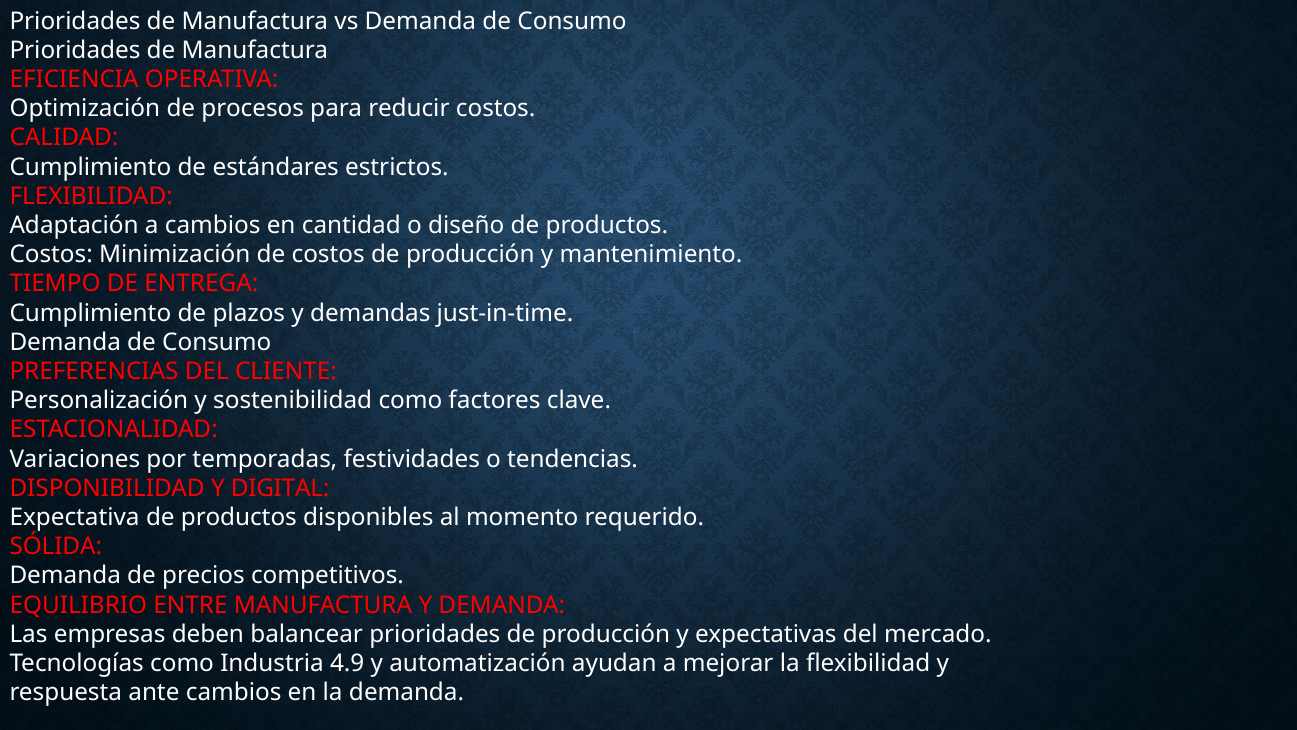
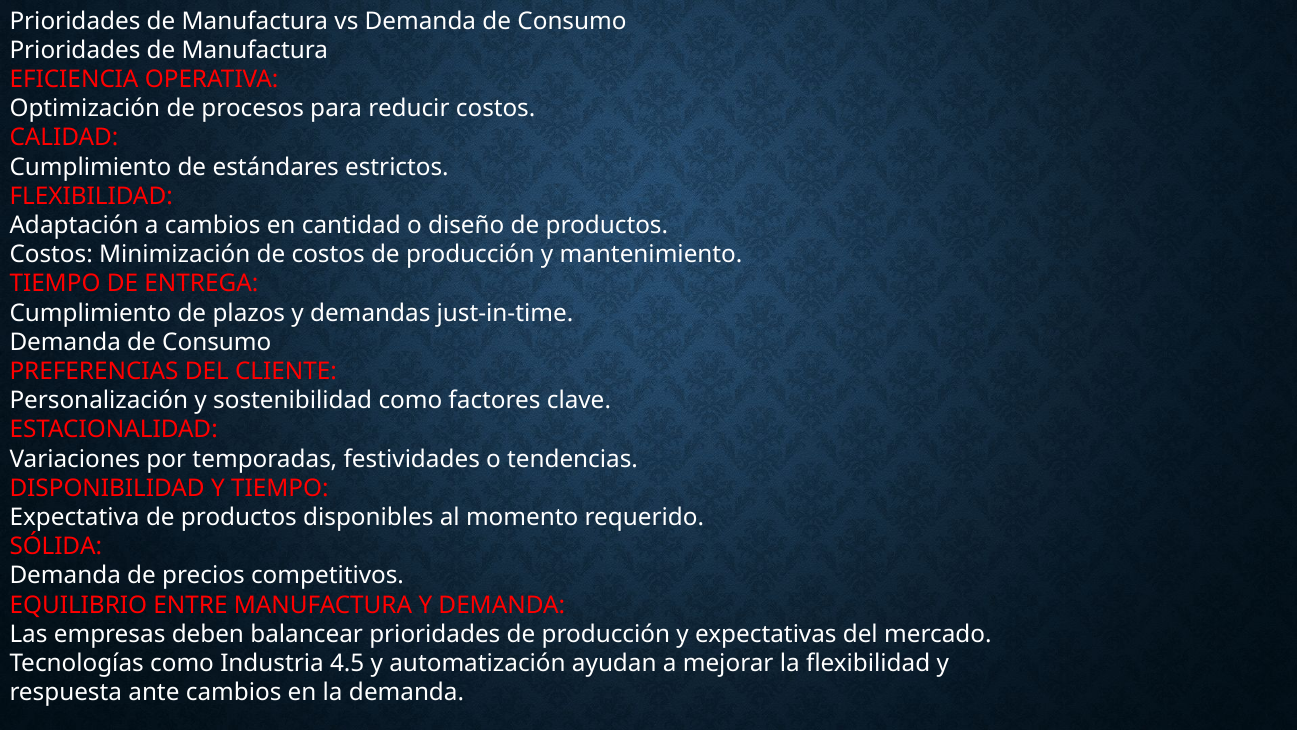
Y DIGITAL: DIGITAL -> TIEMPO (280, 488)
4.9: 4.9 -> 4.5 (347, 663)
